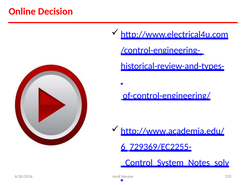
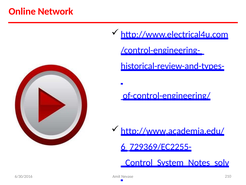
Decision: Decision -> Network (55, 11)
